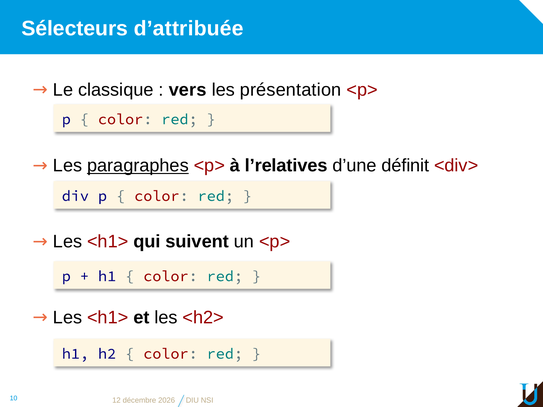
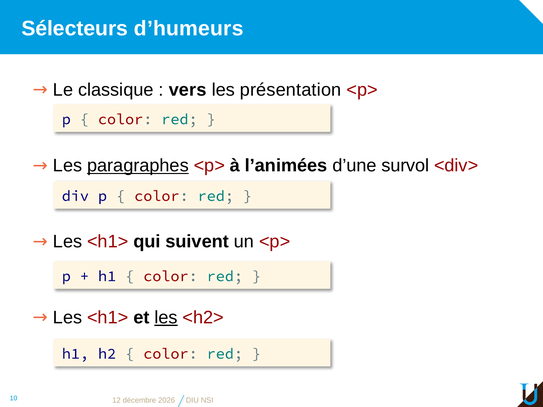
d’attribuée: d’attribuée -> d’humeurs (189, 29)
l’relatives: l’relatives -> l’animées (286, 166)
définit: définit -> survol (405, 166)
les underline: none -> present (166, 318)
